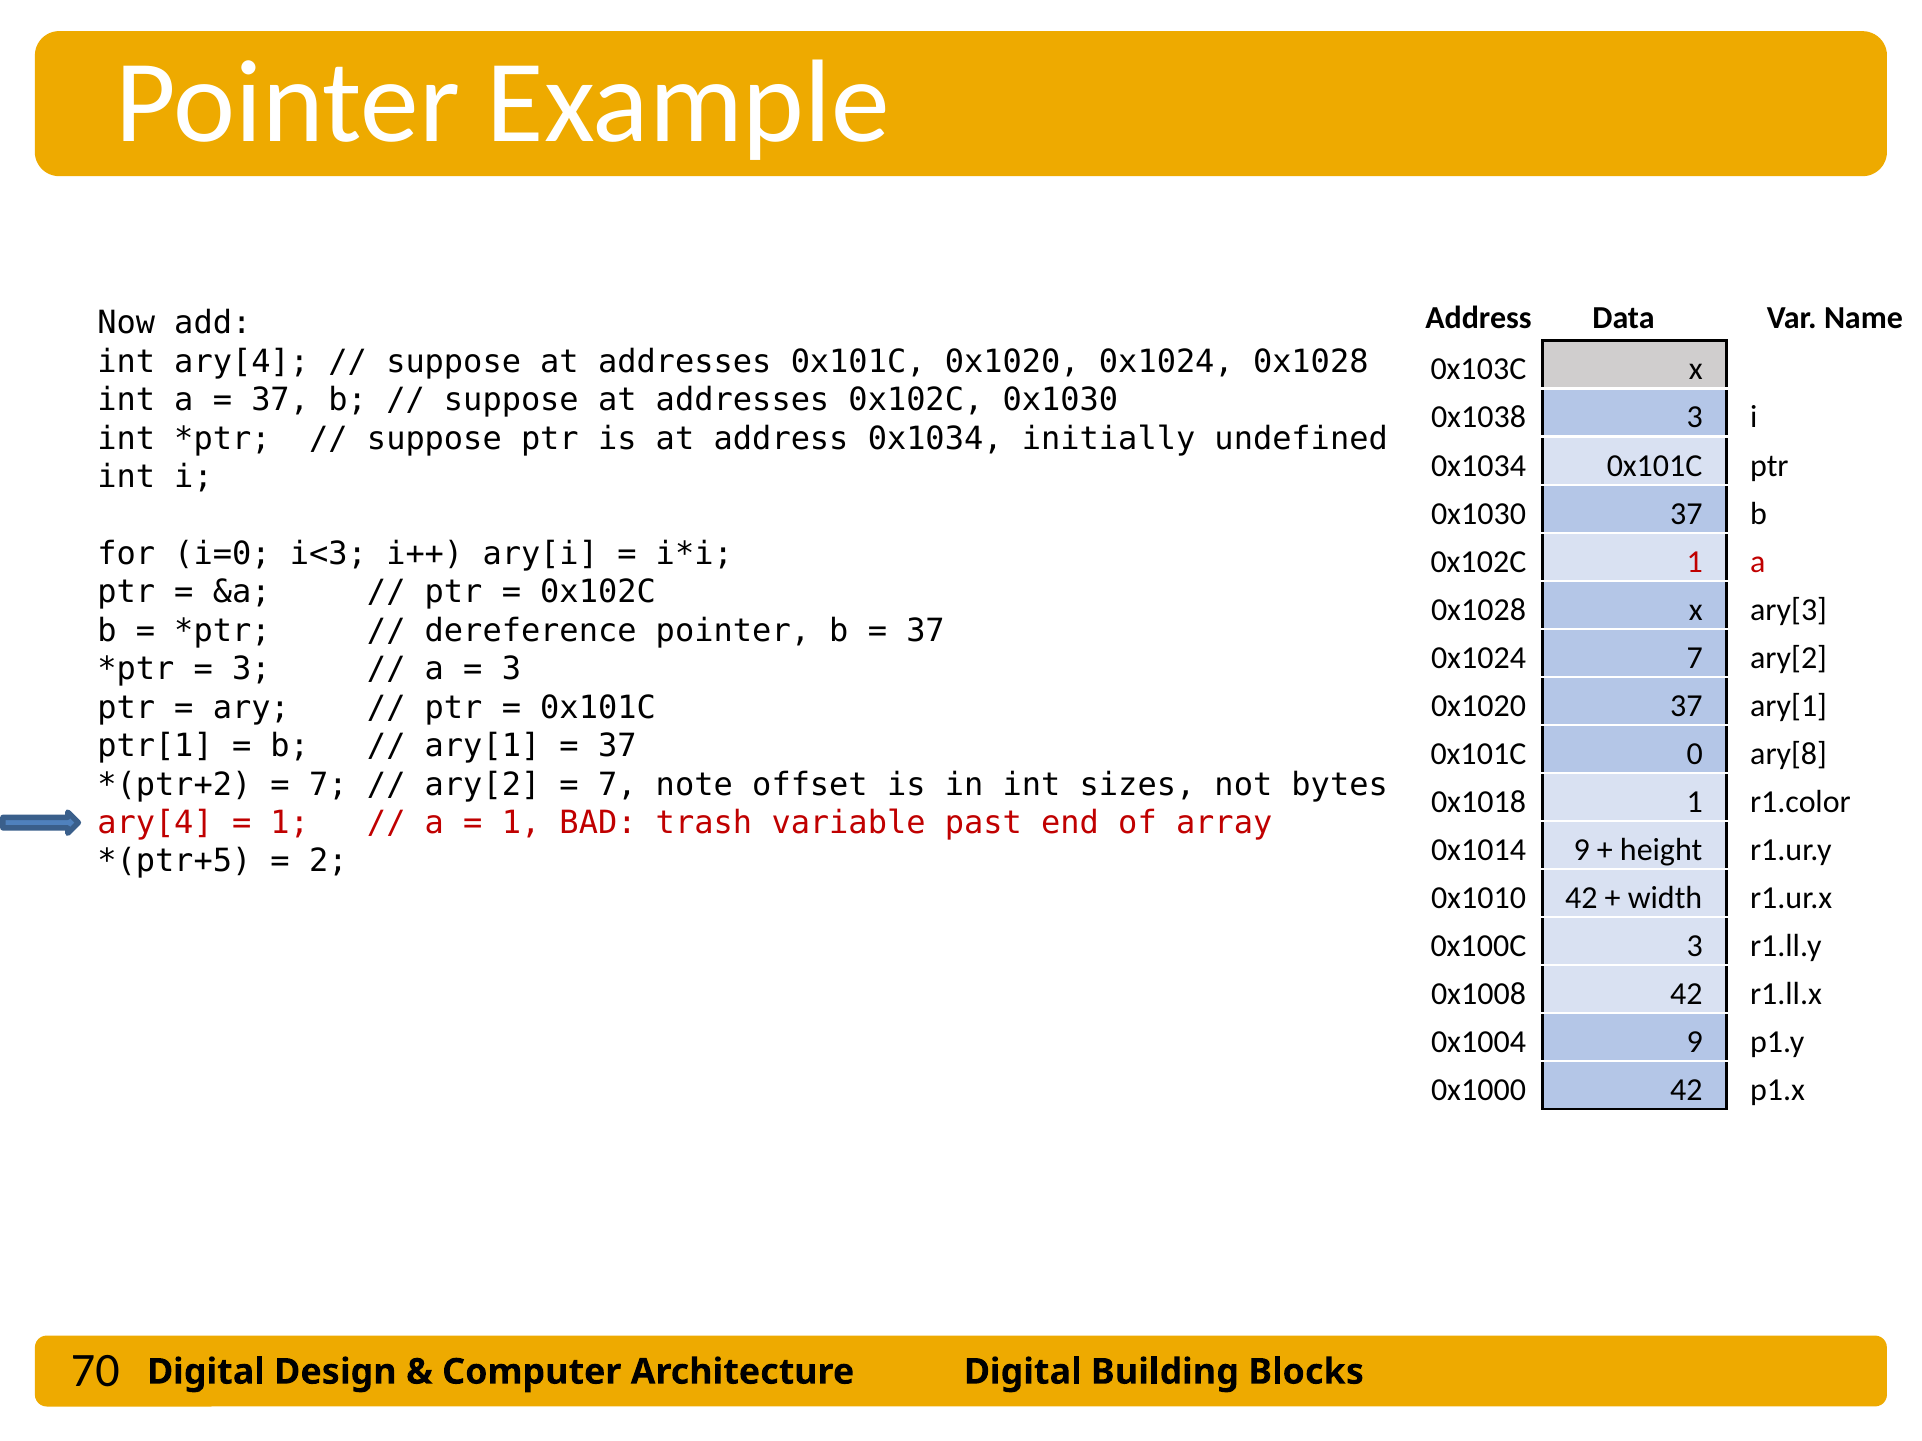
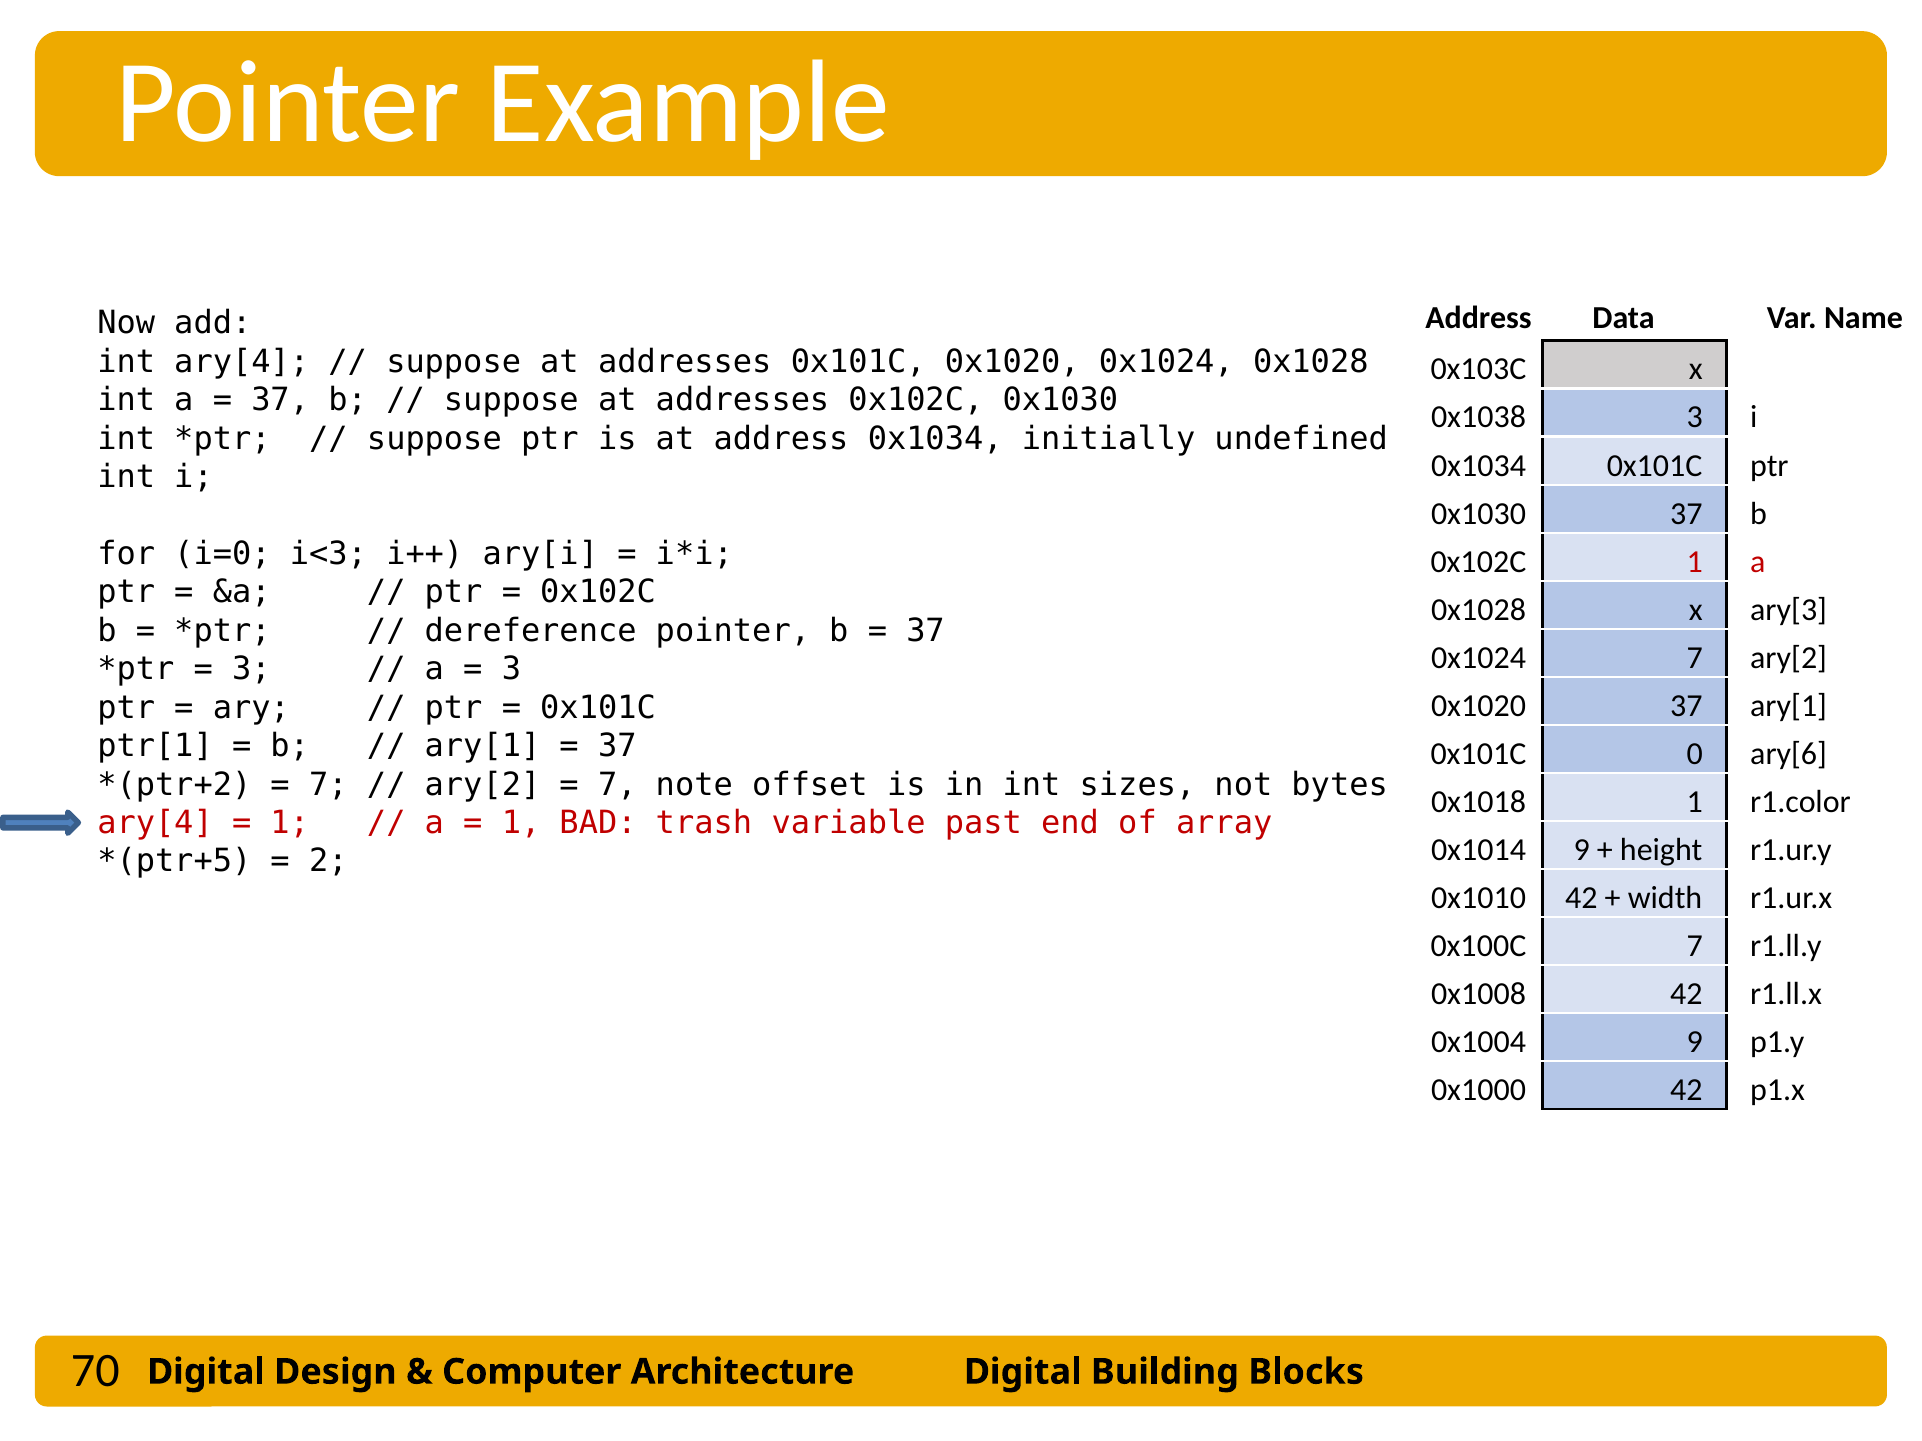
ary[8: ary[8 -> ary[6 (1789, 754)
0x100C 3: 3 -> 7 (1695, 946)
